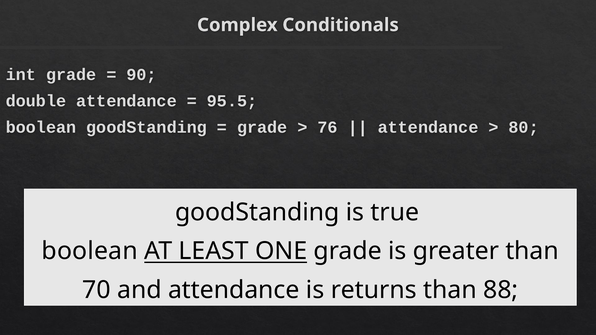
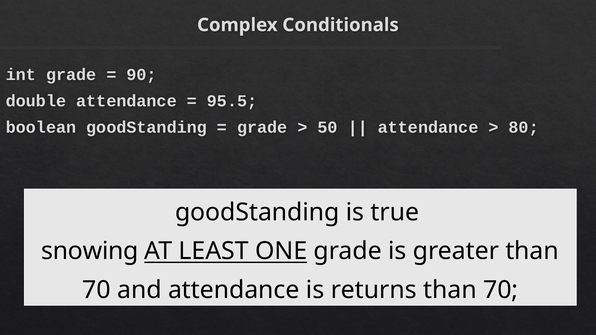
76: 76 -> 50 (328, 127)
boolean: boolean -> snowing (90, 251)
88: 88 -> 70 (501, 290)
